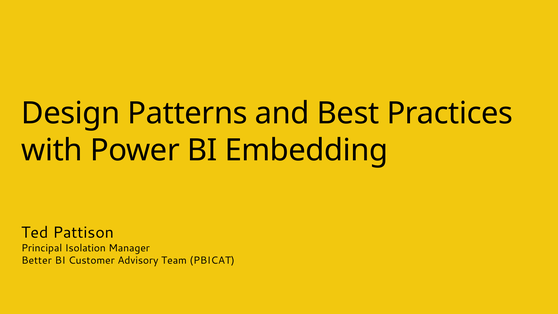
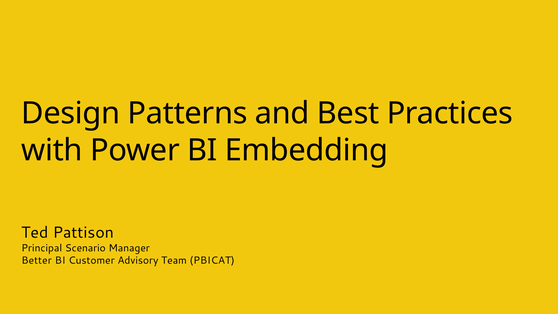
Isolation: Isolation -> Scenario (85, 248)
